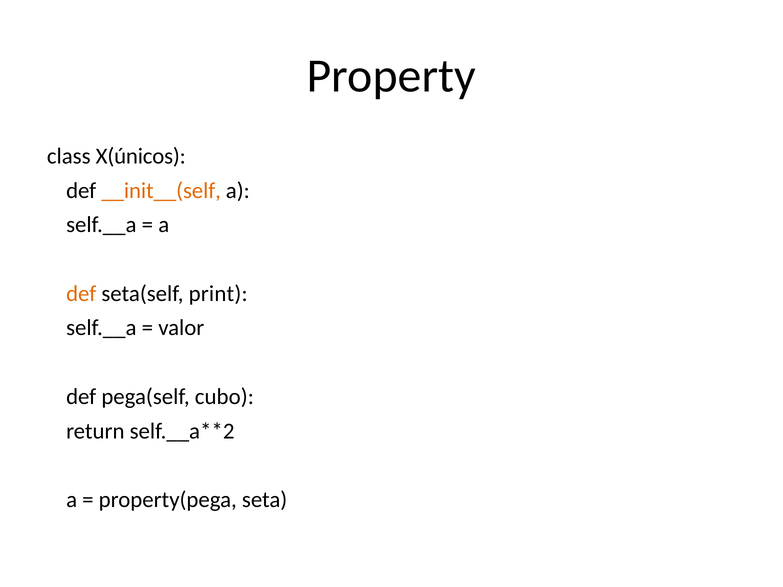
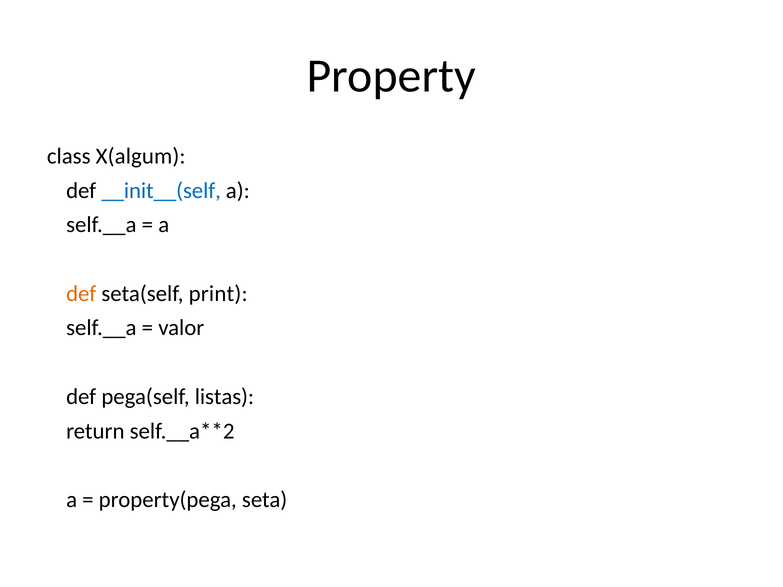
X(únicos: X(únicos -> X(algum (141, 156)
__init__(self colour: orange -> blue (161, 191)
cubo: cubo -> listas (224, 397)
